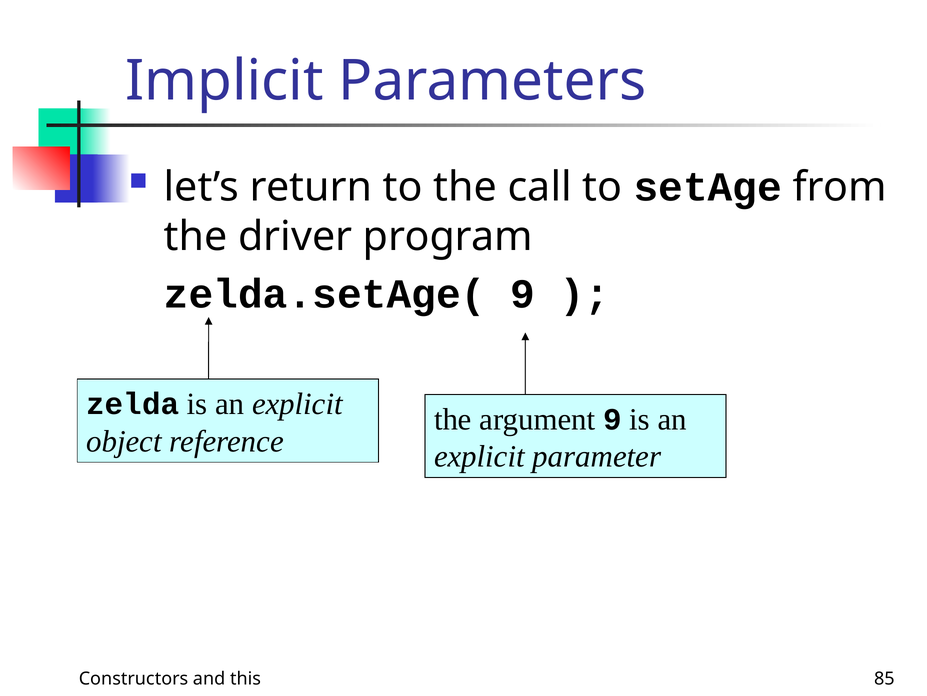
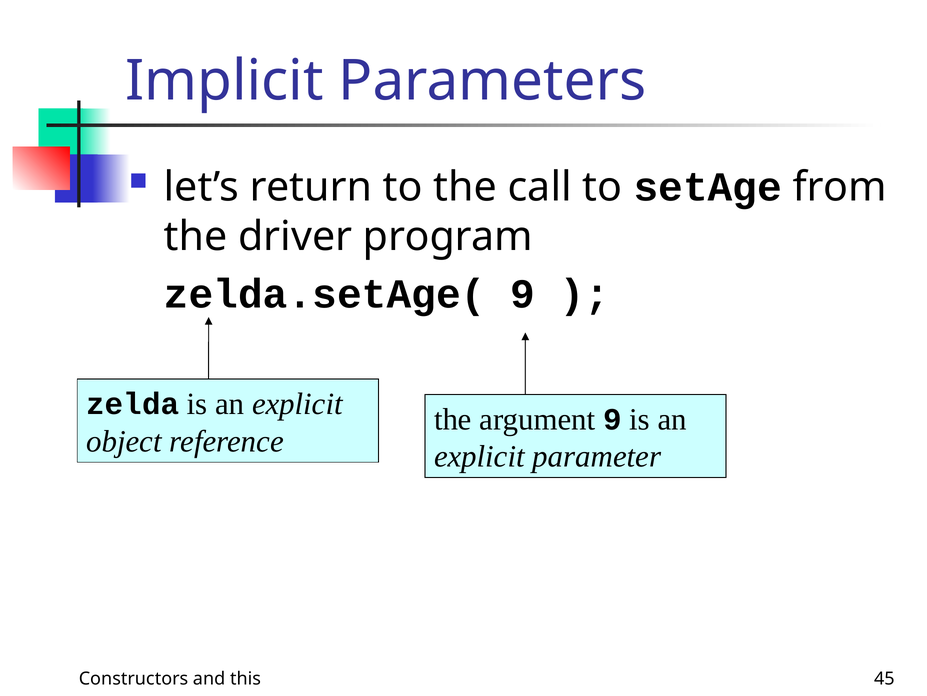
85: 85 -> 45 (884, 678)
